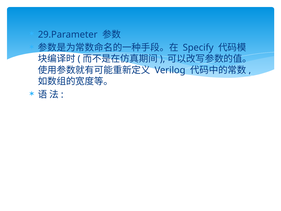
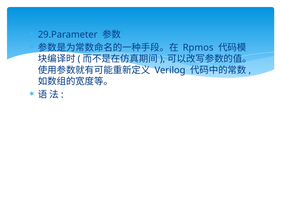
Specify: Specify -> Rpmos (198, 48)
